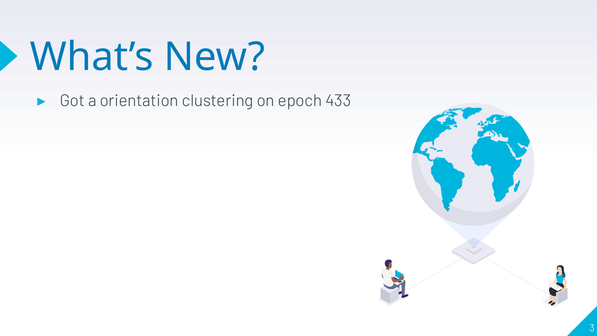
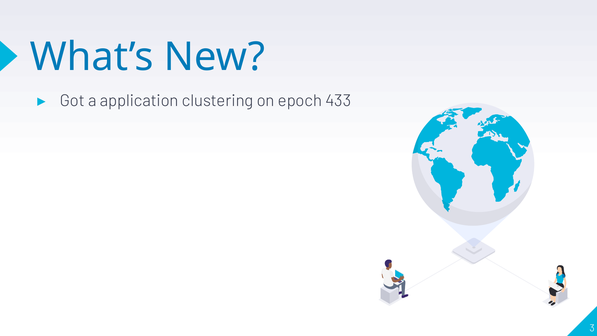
orientation: orientation -> application (139, 101)
